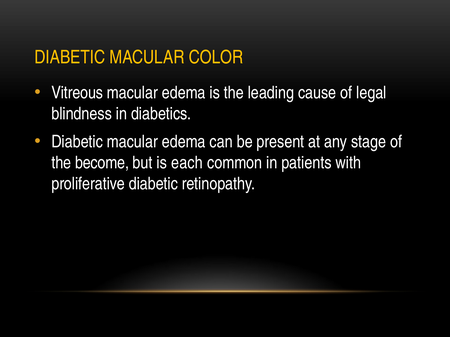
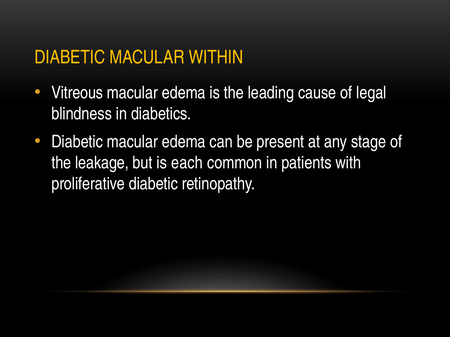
COLOR: COLOR -> WITHIN (216, 58)
become: become -> leakage (102, 163)
